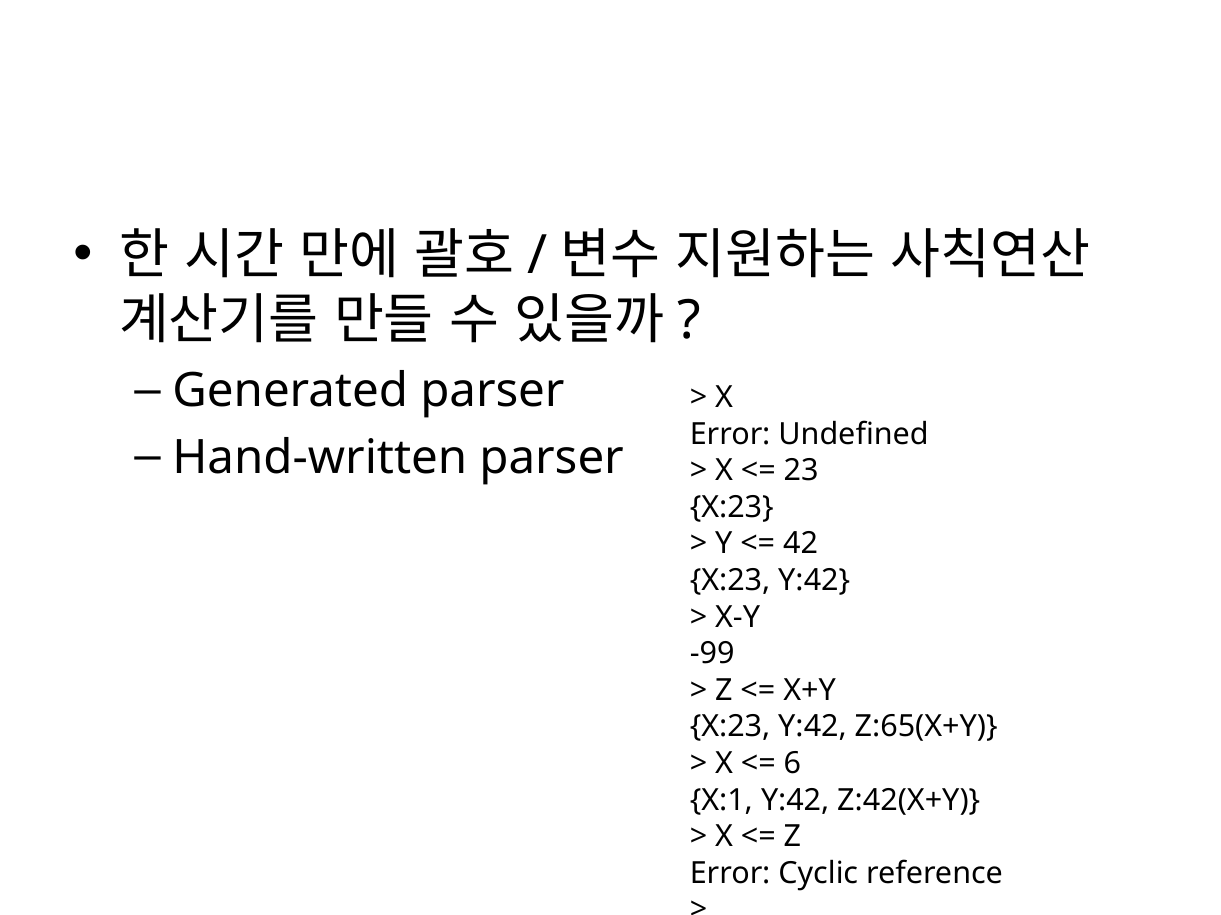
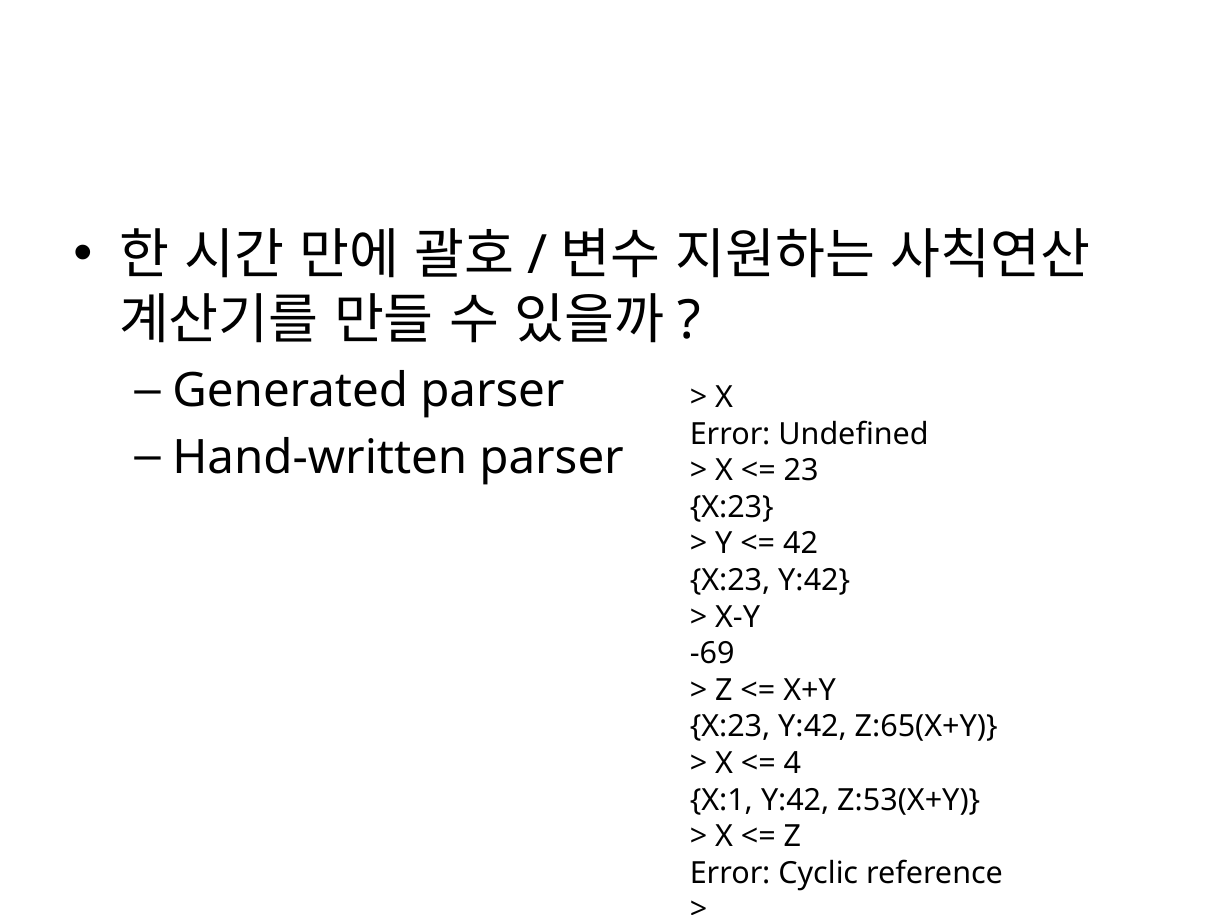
-99: -99 -> -69 (712, 654)
6: 6 -> 4 (792, 764)
Z:42(X+Y: Z:42(X+Y -> Z:53(X+Y (909, 801)
